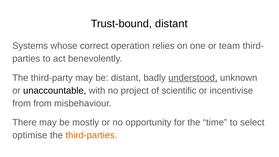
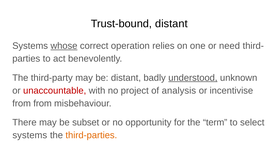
whose underline: none -> present (64, 46)
team: team -> need (229, 46)
unaccountable colour: black -> red (55, 91)
scientific: scientific -> analysis (179, 91)
mostly: mostly -> subset (86, 122)
time: time -> term (215, 122)
optimise: optimise -> systems (30, 135)
